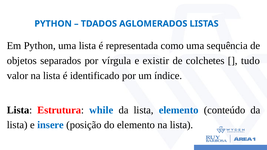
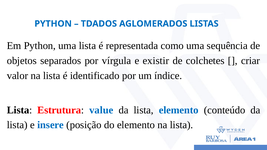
tudo: tudo -> criar (250, 61)
while: while -> value (101, 110)
